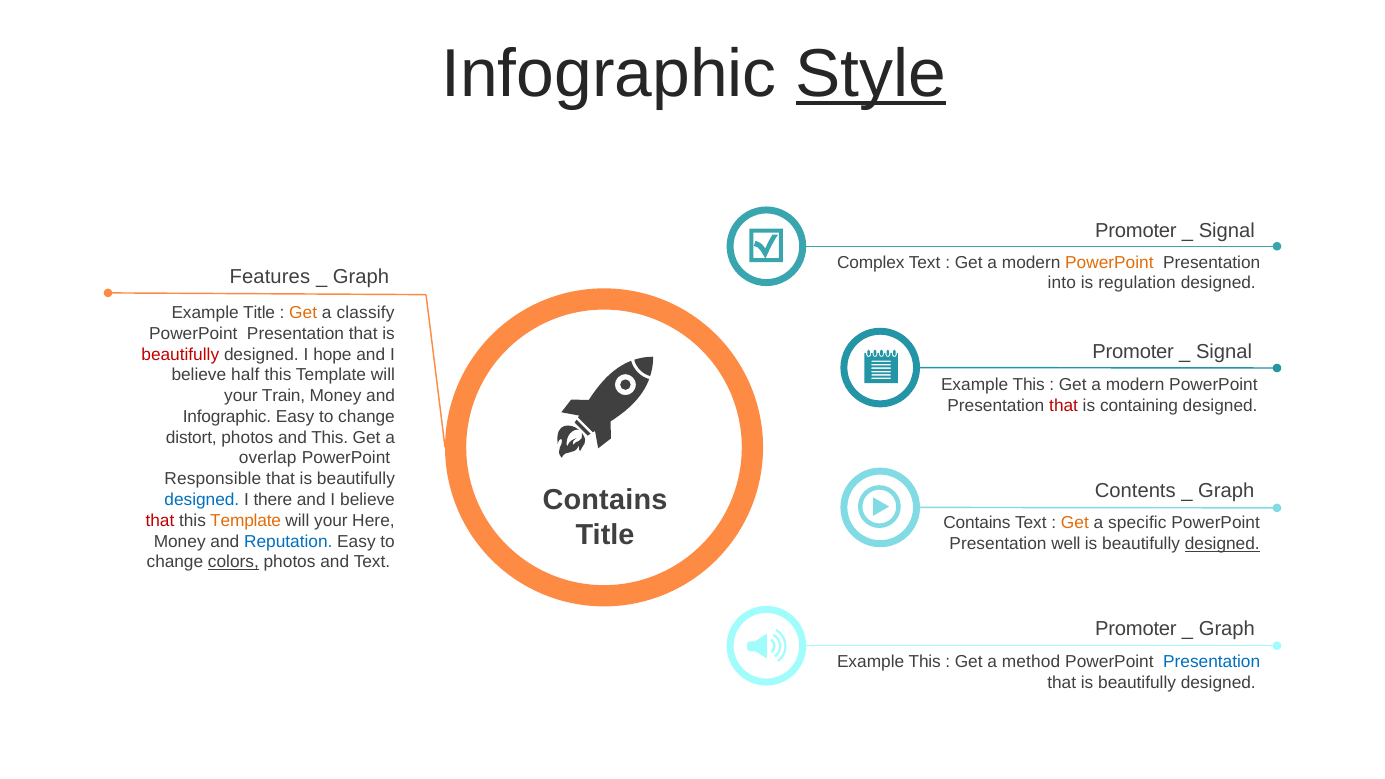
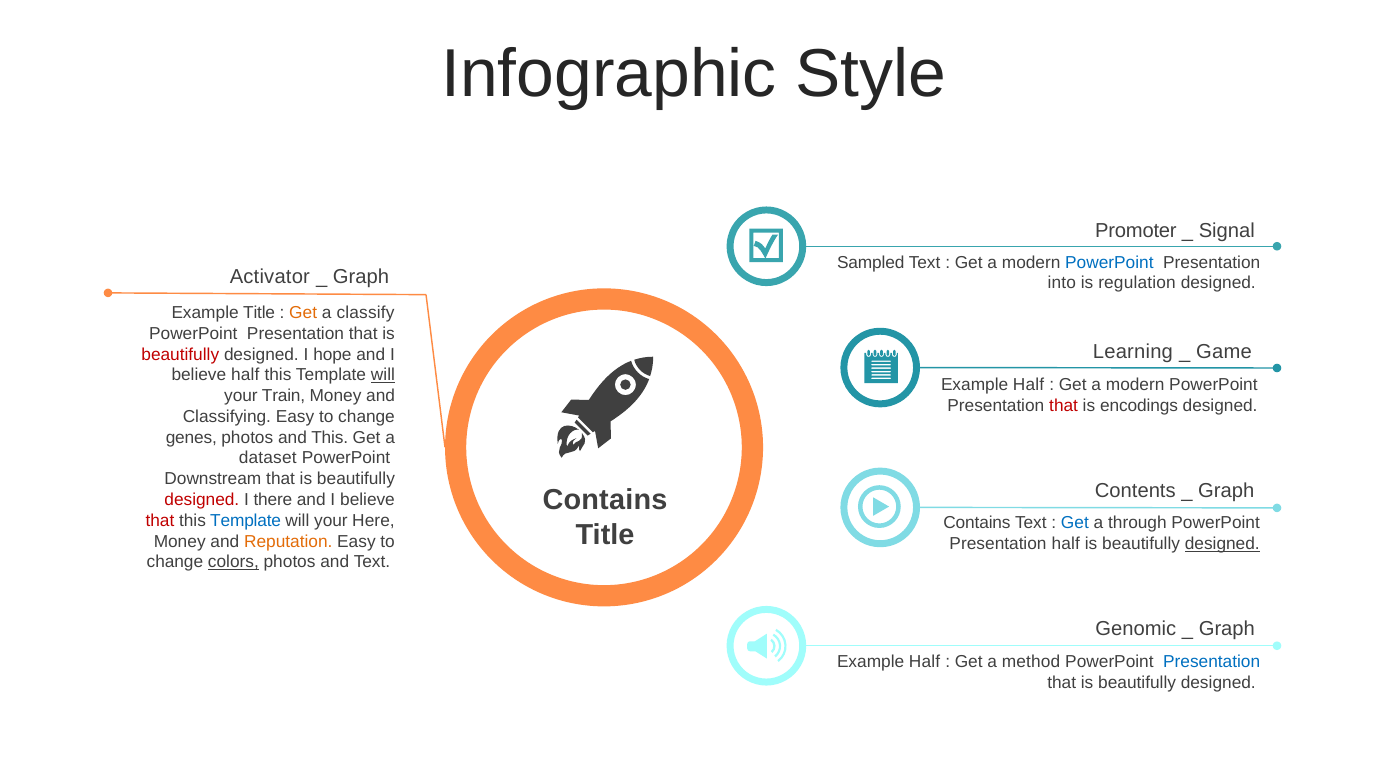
Style underline: present -> none (871, 74)
Complex: Complex -> Sampled (871, 262)
PowerPoint colour: orange -> blue (1109, 262)
Features: Features -> Activator (270, 277)
Promoter: Promoter -> Learning (1133, 352)
Signal: Signal -> Game (1224, 352)
will underline: none -> present (383, 375)
This: This -> Half (1029, 385)
containing: containing -> encodings (1139, 405)
Infographic: Infographic -> Classifying (227, 417)
distort: distort -> genes (191, 437)
overlap: overlap -> dataset (268, 458)
Responsible: Responsible -> Downstream (213, 479)
designed colour: blue -> red (202, 500)
Template colour: orange -> blue (246, 521)
Get colour: orange -> blue (1075, 523)
specific: specific -> through (1137, 523)
Reputation colour: blue -> orange (288, 541)
Presentation well: well -> half (1066, 544)
Promoter: Promoter -> Genomic (1136, 629)
This: This -> Half (925, 662)
